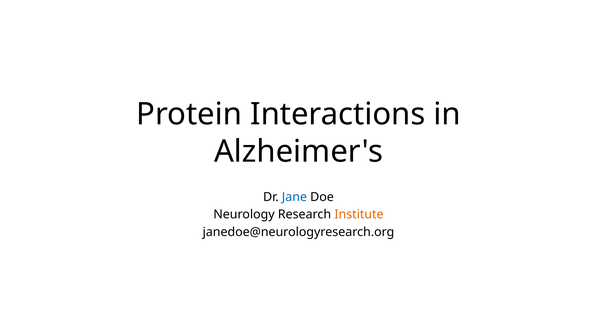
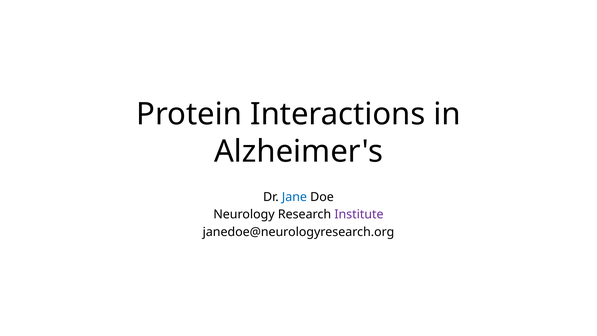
Institute colour: orange -> purple (359, 214)
